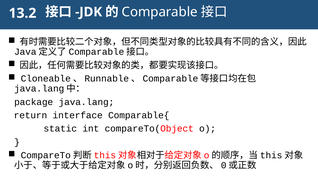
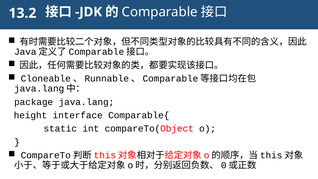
return: return -> height (30, 115)
